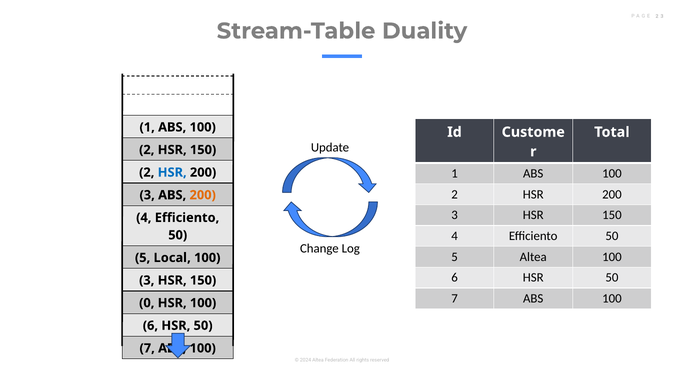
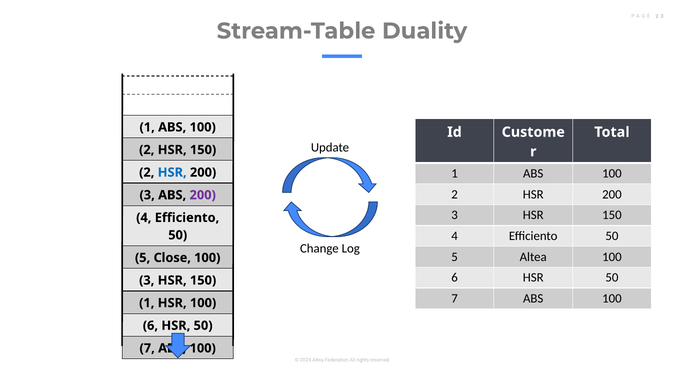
200 colour: orange -> purple (203, 195)
Local: Local -> Close (172, 258)
0: 0 -> 1 (147, 303)
